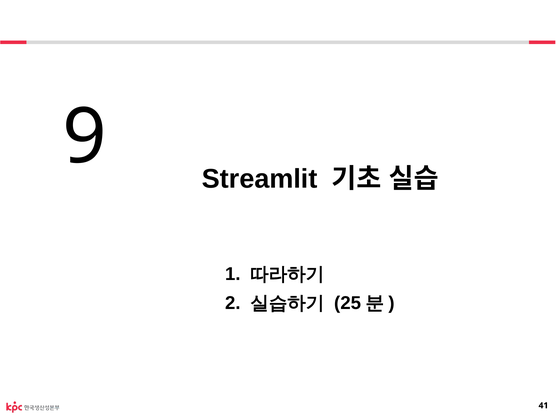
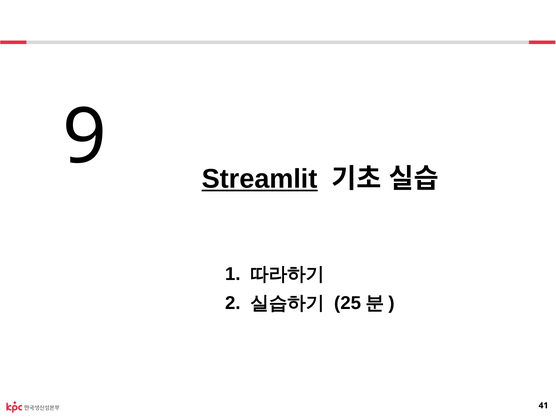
Streamlit underline: none -> present (260, 179)
